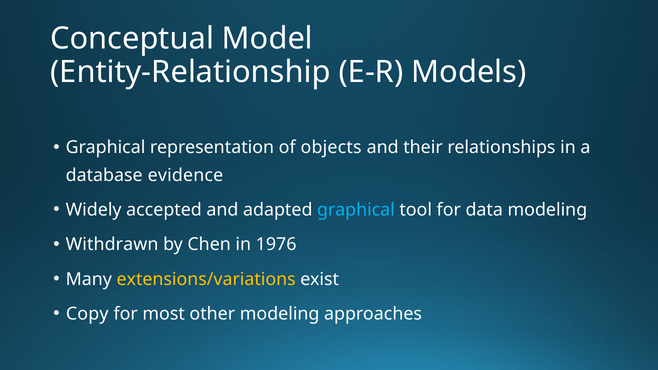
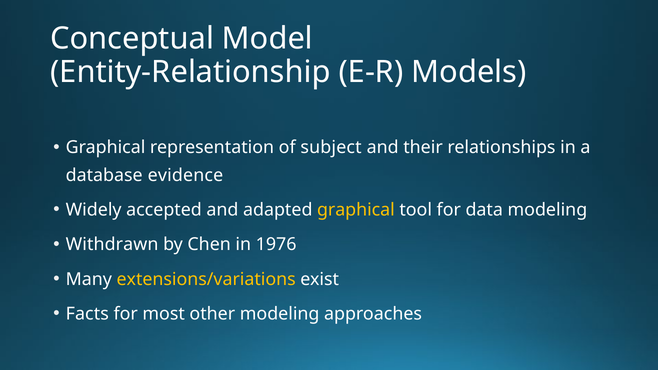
objects: objects -> subject (331, 148)
graphical colour: light blue -> yellow (356, 210)
Copy: Copy -> Facts (87, 314)
